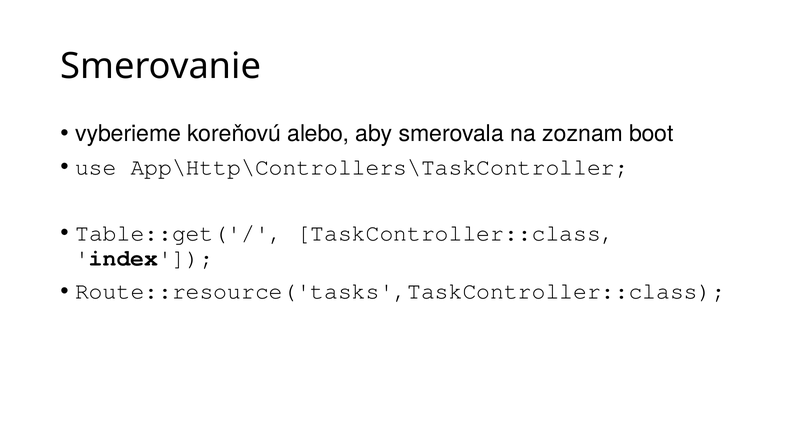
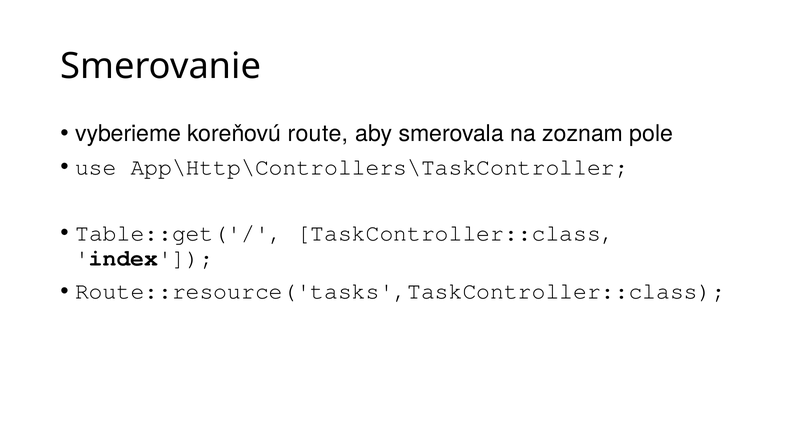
alebo: alebo -> route (318, 134)
boot: boot -> pole (651, 134)
